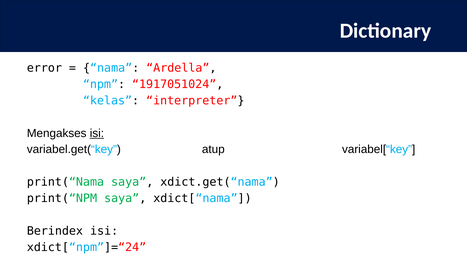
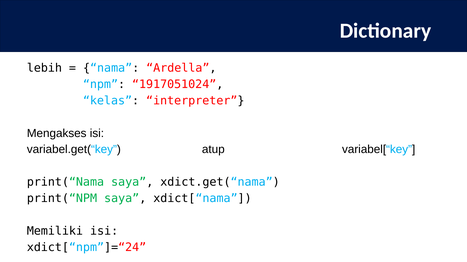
error: error -> lebih (44, 68)
isi underline: present -> none (97, 134)
Berindex: Berindex -> Memiliki (55, 232)
